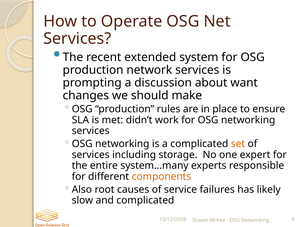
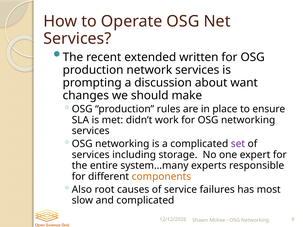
system: system -> written (199, 57)
set colour: orange -> purple (238, 144)
likely: likely -> most (269, 190)
